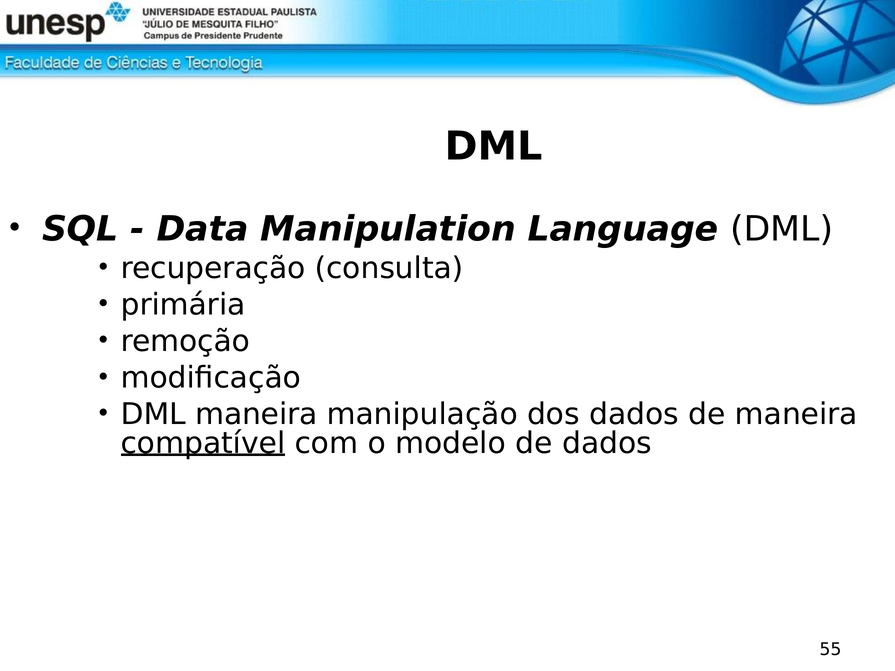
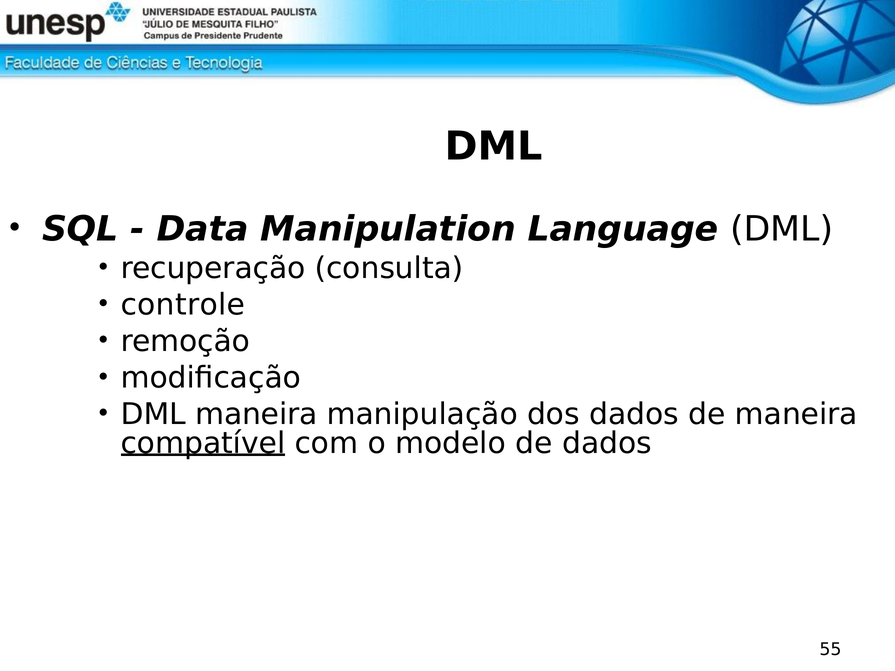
primária: primária -> controle (183, 305)
